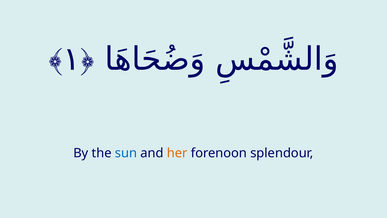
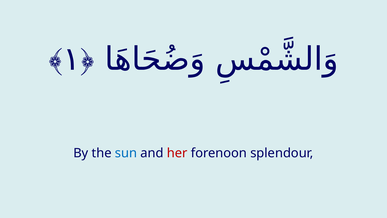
her colour: orange -> red (177, 153)
